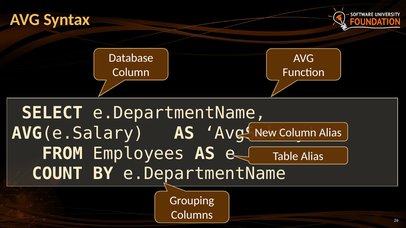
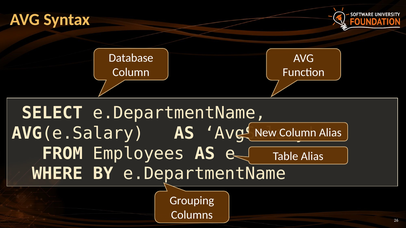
COUNT: COUNT -> WHERE (57, 174)
